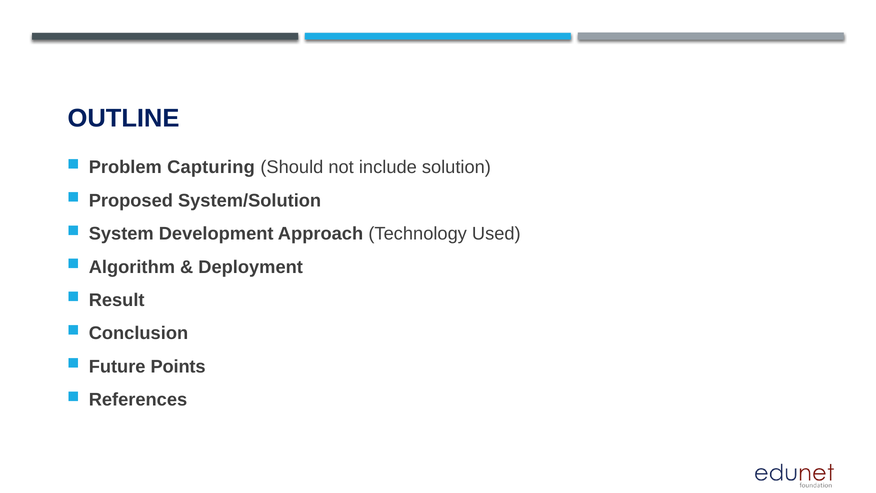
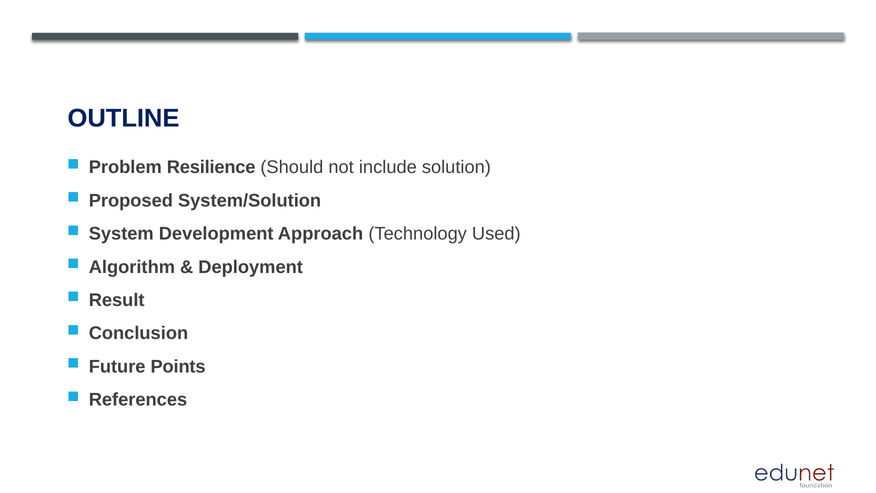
Capturing: Capturing -> Resilience (211, 167)
